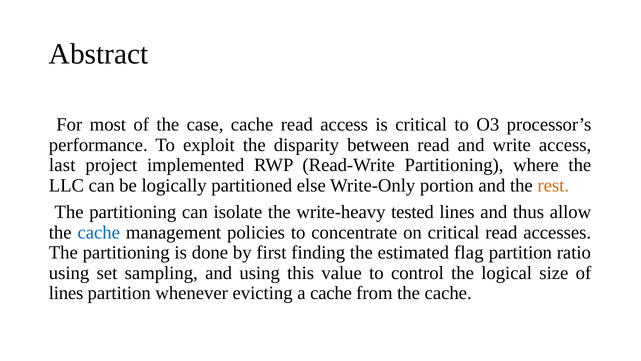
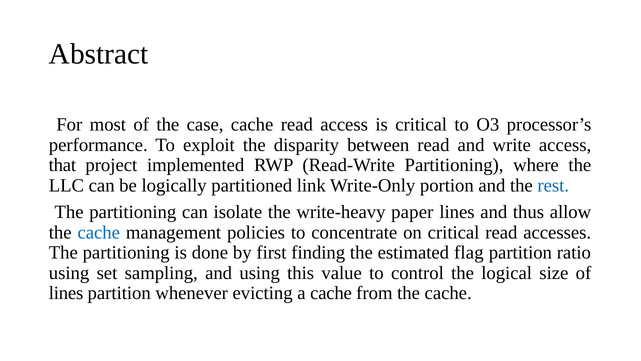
last: last -> that (62, 165)
else: else -> link (311, 185)
rest colour: orange -> blue (553, 185)
tested: tested -> paper (412, 212)
